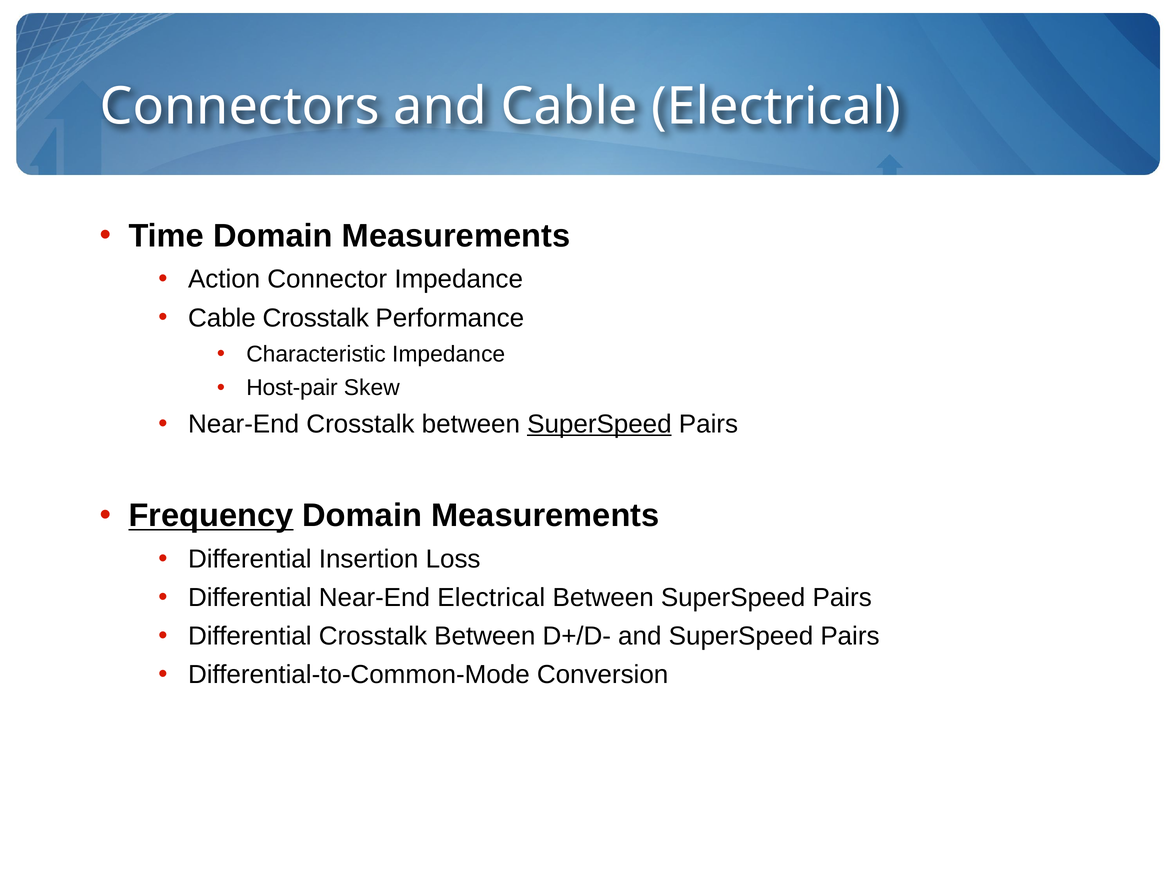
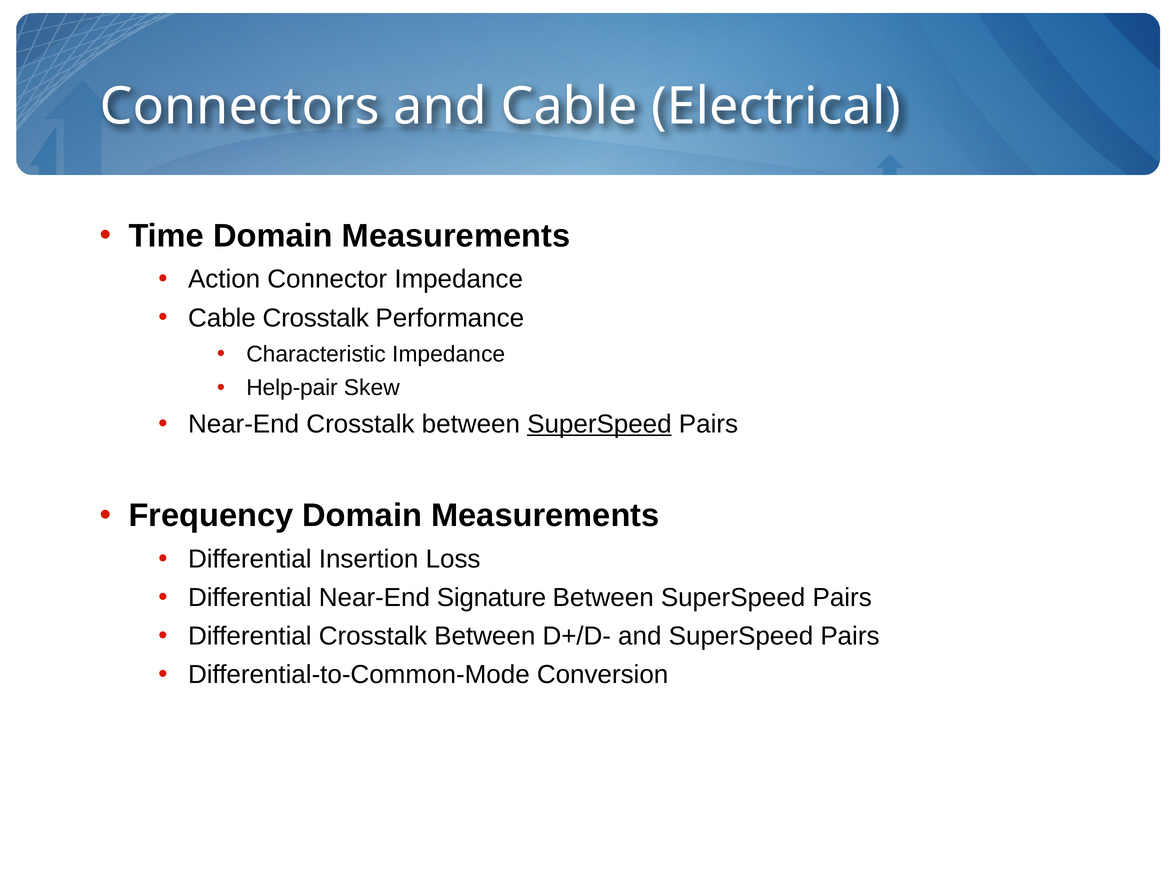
Host-pair: Host-pair -> Help-pair (292, 388)
Frequency underline: present -> none (211, 516)
Near-End Electrical: Electrical -> Signature (491, 598)
